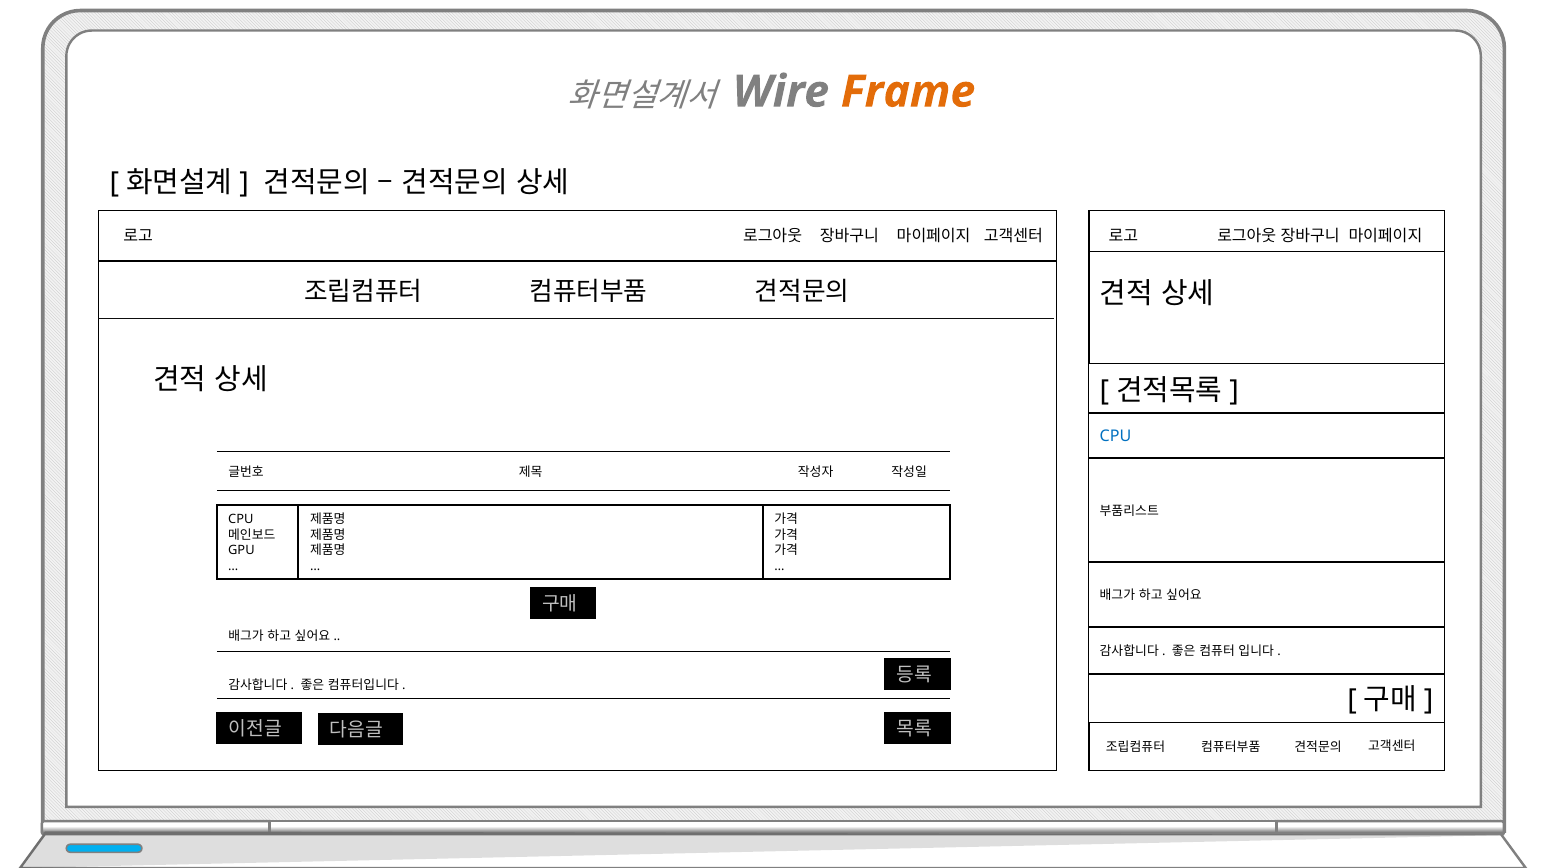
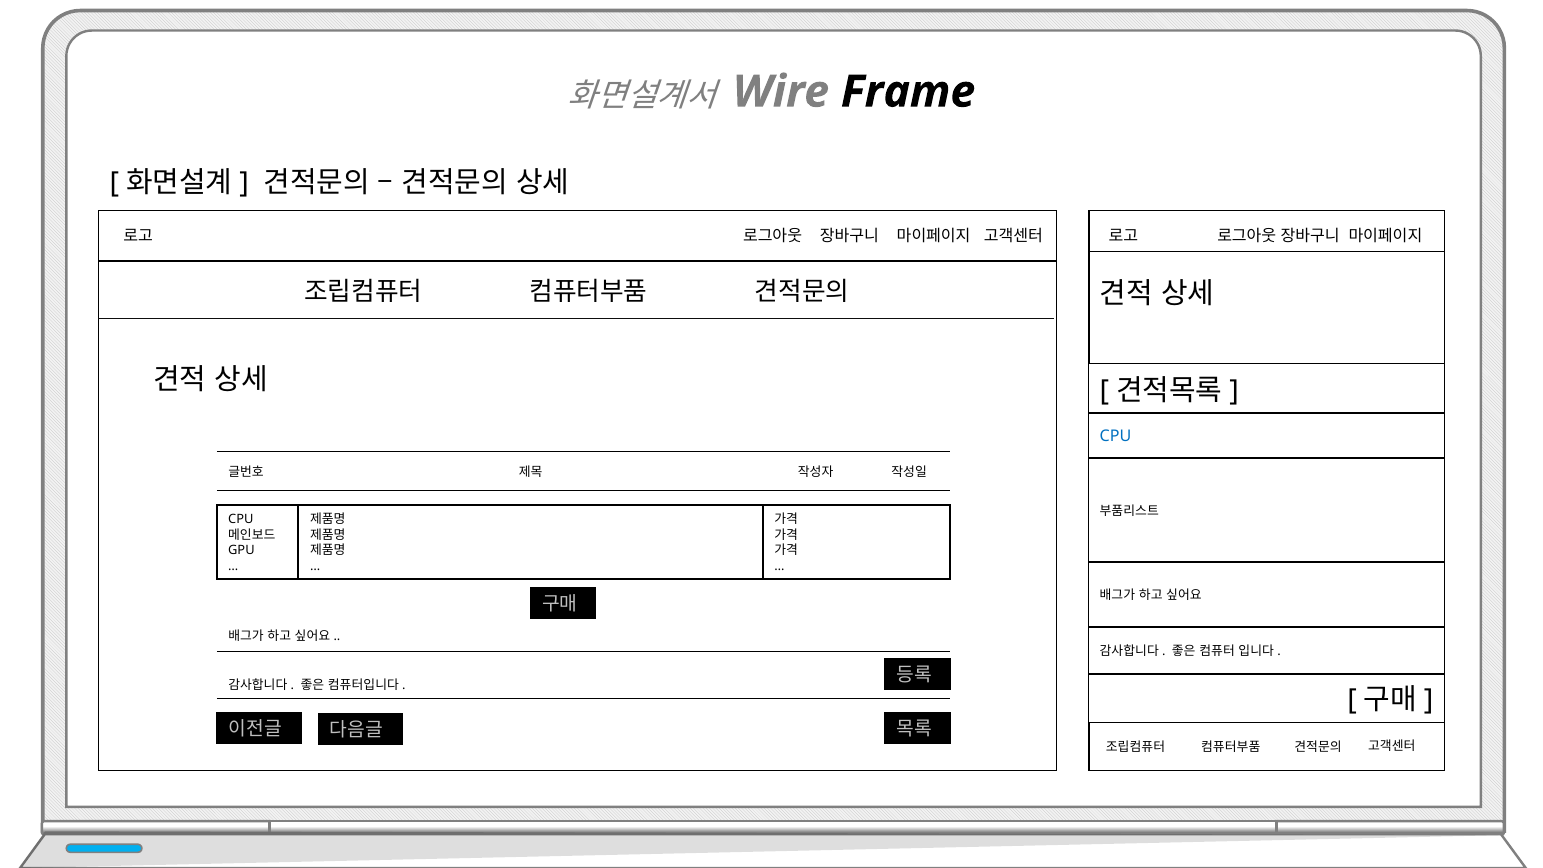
Frame colour: orange -> black (908, 92)
